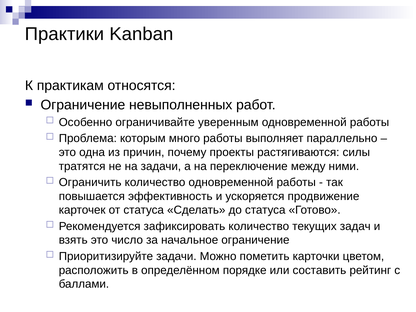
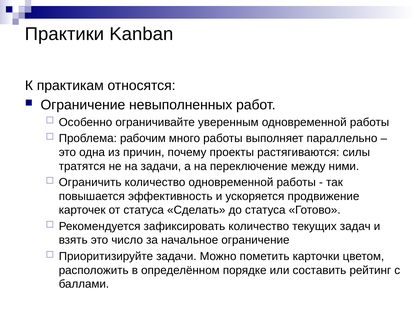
которым: которым -> рабочим (143, 138)
